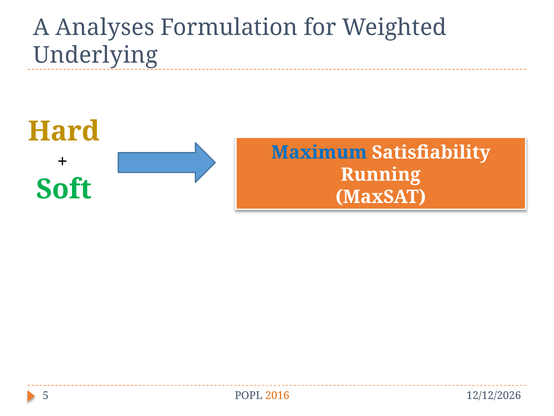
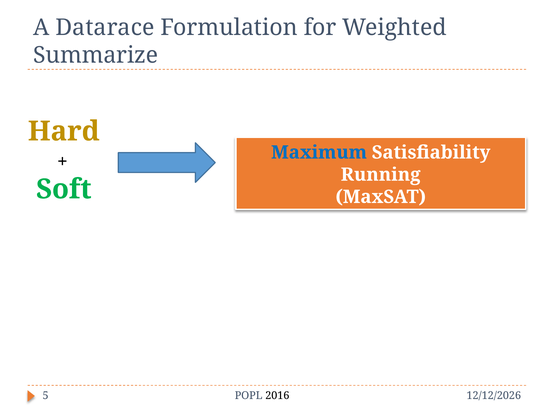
Analyses: Analyses -> Datarace (105, 27)
Underlying: Underlying -> Summarize (96, 55)
2016 colour: orange -> black (277, 395)
